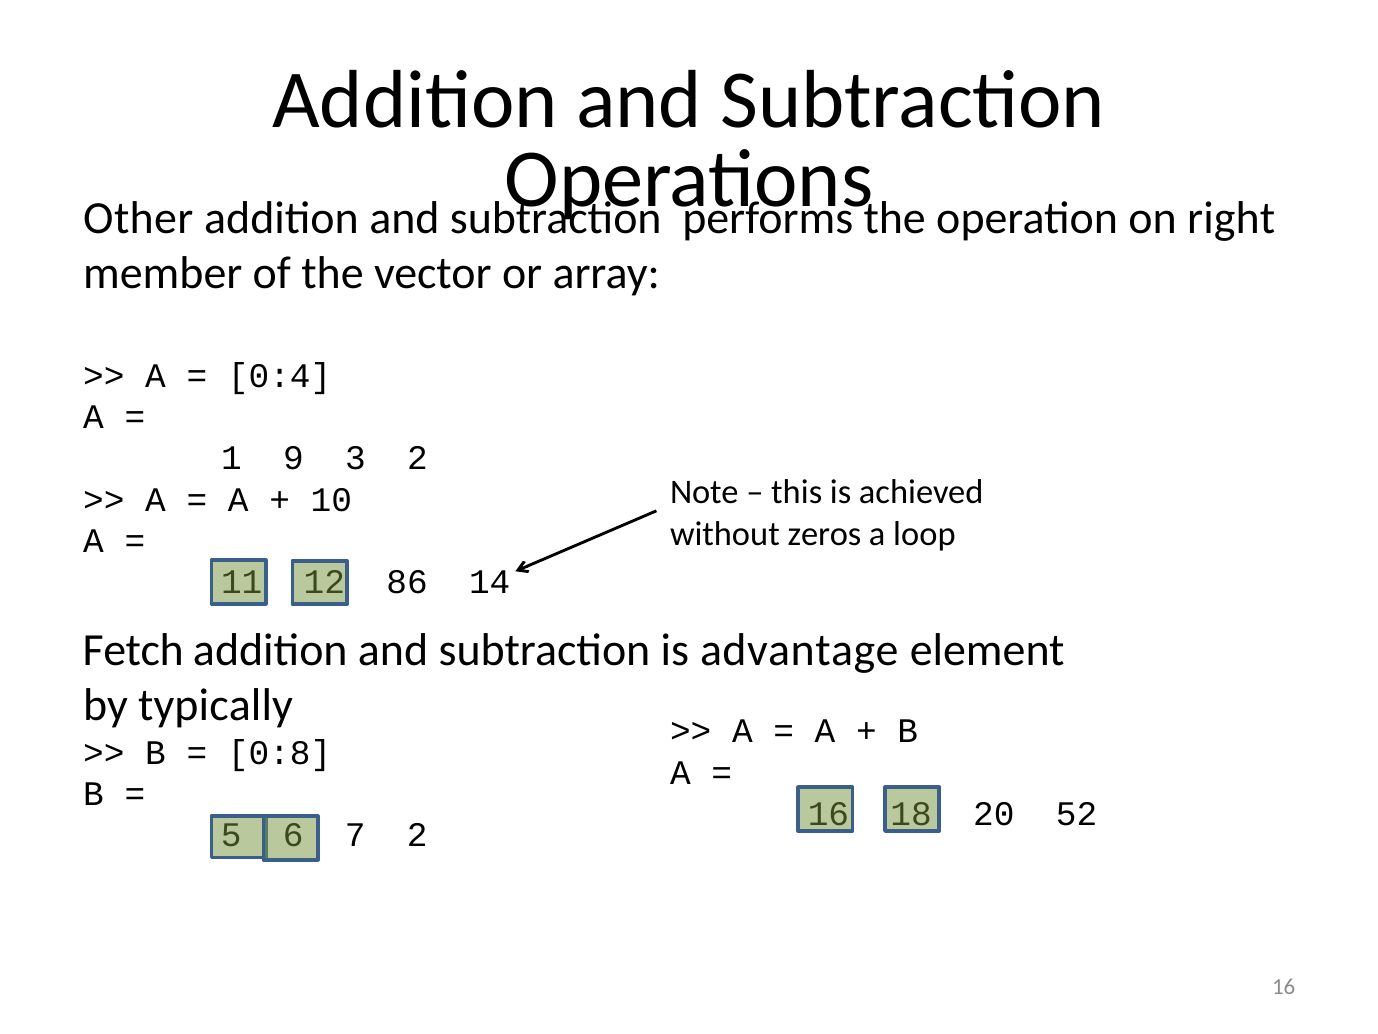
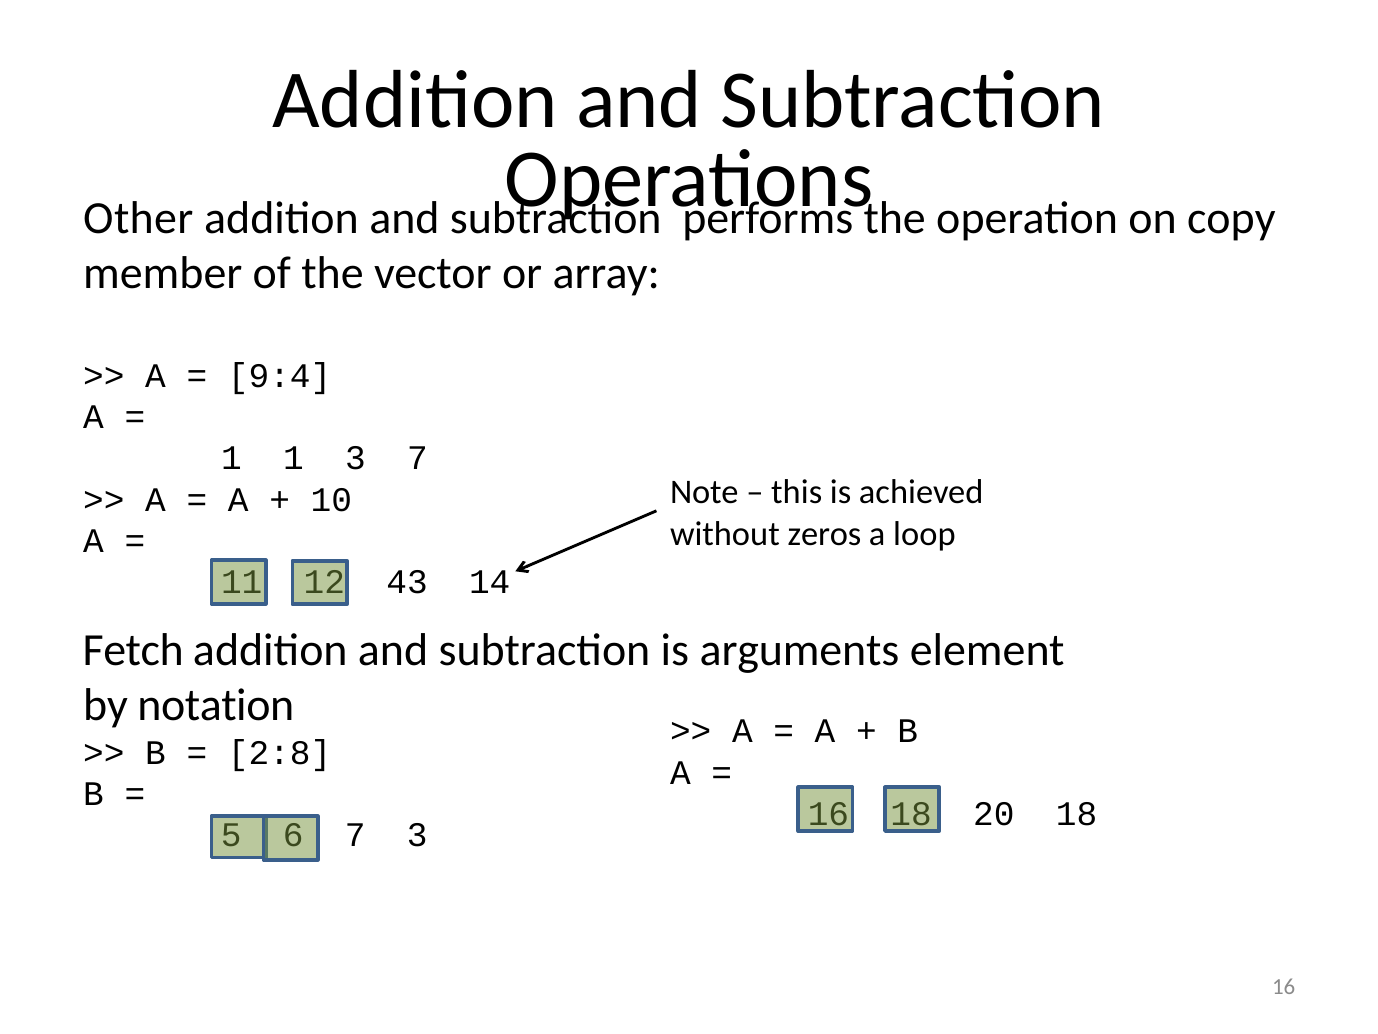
right: right -> copy (1231, 218)
0:4: 0:4 -> 9:4 (280, 376)
1 9: 9 -> 1 (293, 458)
3 2: 2 -> 7 (417, 458)
86: 86 -> 43 (407, 582)
advantage: advantage -> arguments (800, 650)
typically: typically -> notation (216, 705)
0:8: 0:8 -> 2:8 (280, 752)
20 52: 52 -> 18 (1077, 814)
7 2: 2 -> 3 (417, 835)
